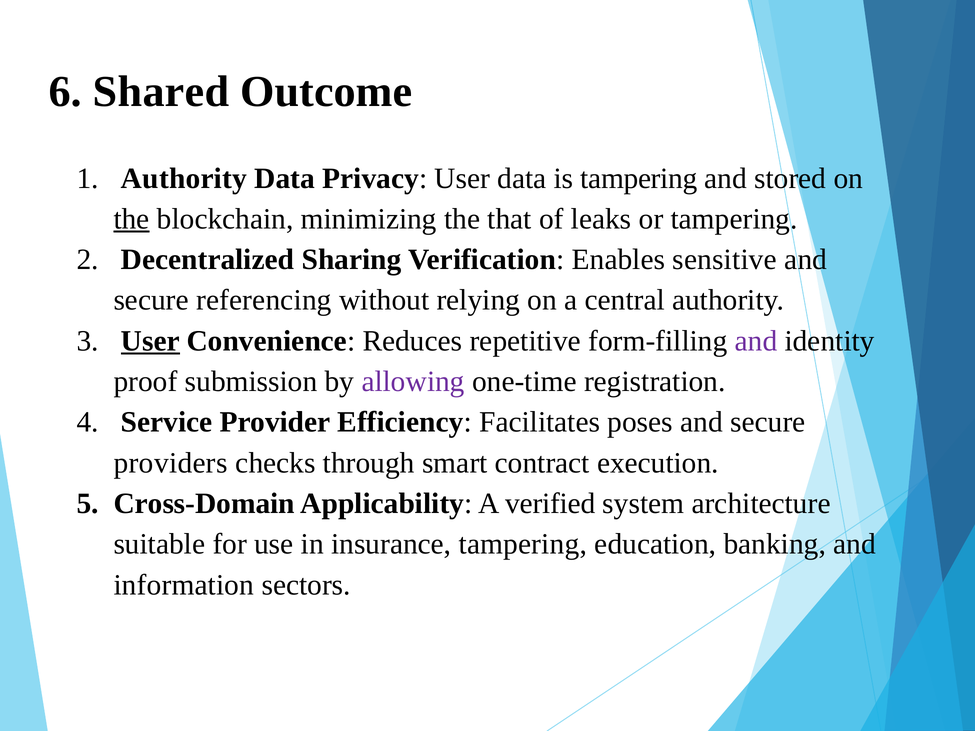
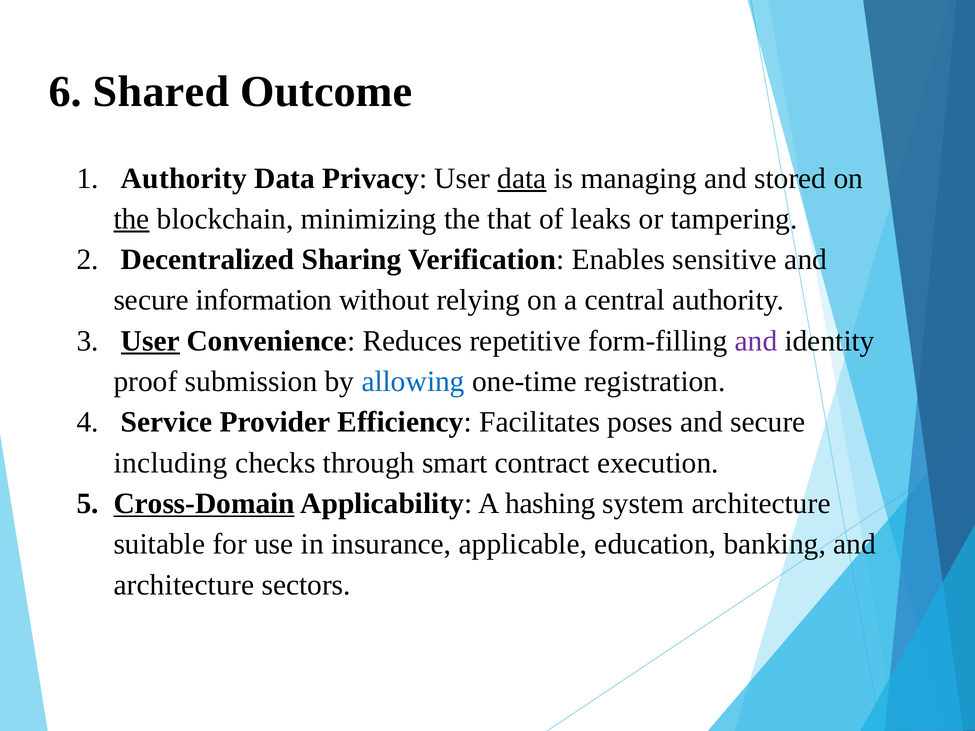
data underline: none -> present (522, 178)
is tampering: tampering -> managing (639, 178)
referencing: referencing -> information (264, 300)
allowing colour: purple -> blue (413, 382)
providers: providers -> including (171, 463)
Cross-Domain underline: none -> present (204, 504)
verified: verified -> hashing (550, 504)
insurance tampering: tampering -> applicable (523, 544)
information: information -> architecture (184, 585)
